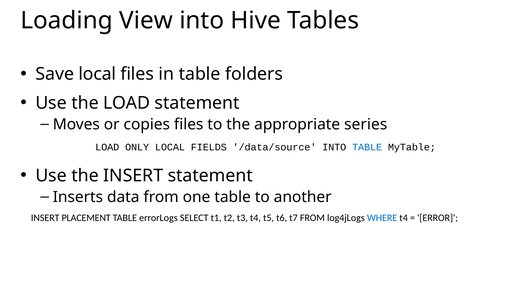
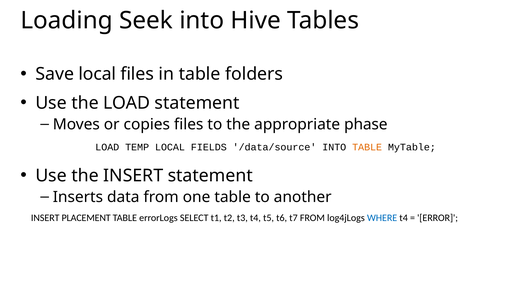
View: View -> Seek (146, 21)
series: series -> phase (366, 125)
ONLY: ONLY -> TEMP (137, 148)
TABLE colour: blue -> orange (367, 148)
